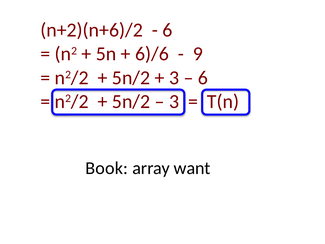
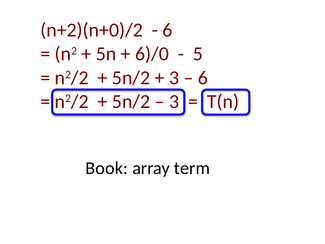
n+2)(n+6)/2: n+2)(n+6)/2 -> n+2)(n+0)/2 (92, 30)
6)/6: 6)/6 -> 6)/0 (152, 54)
9: 9 -> 5 (198, 54)
want: want -> term (192, 168)
